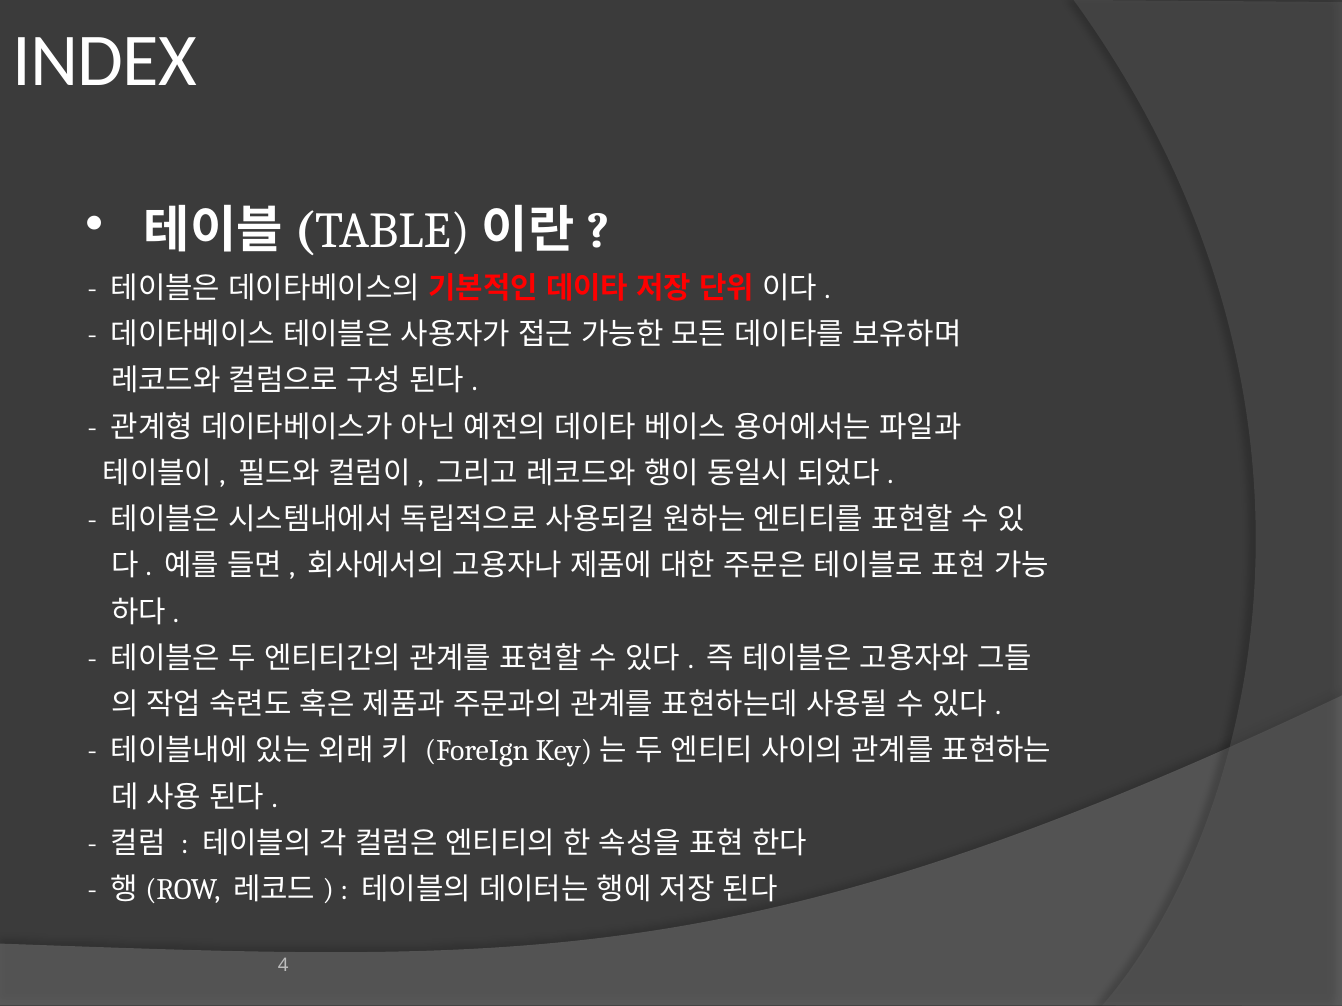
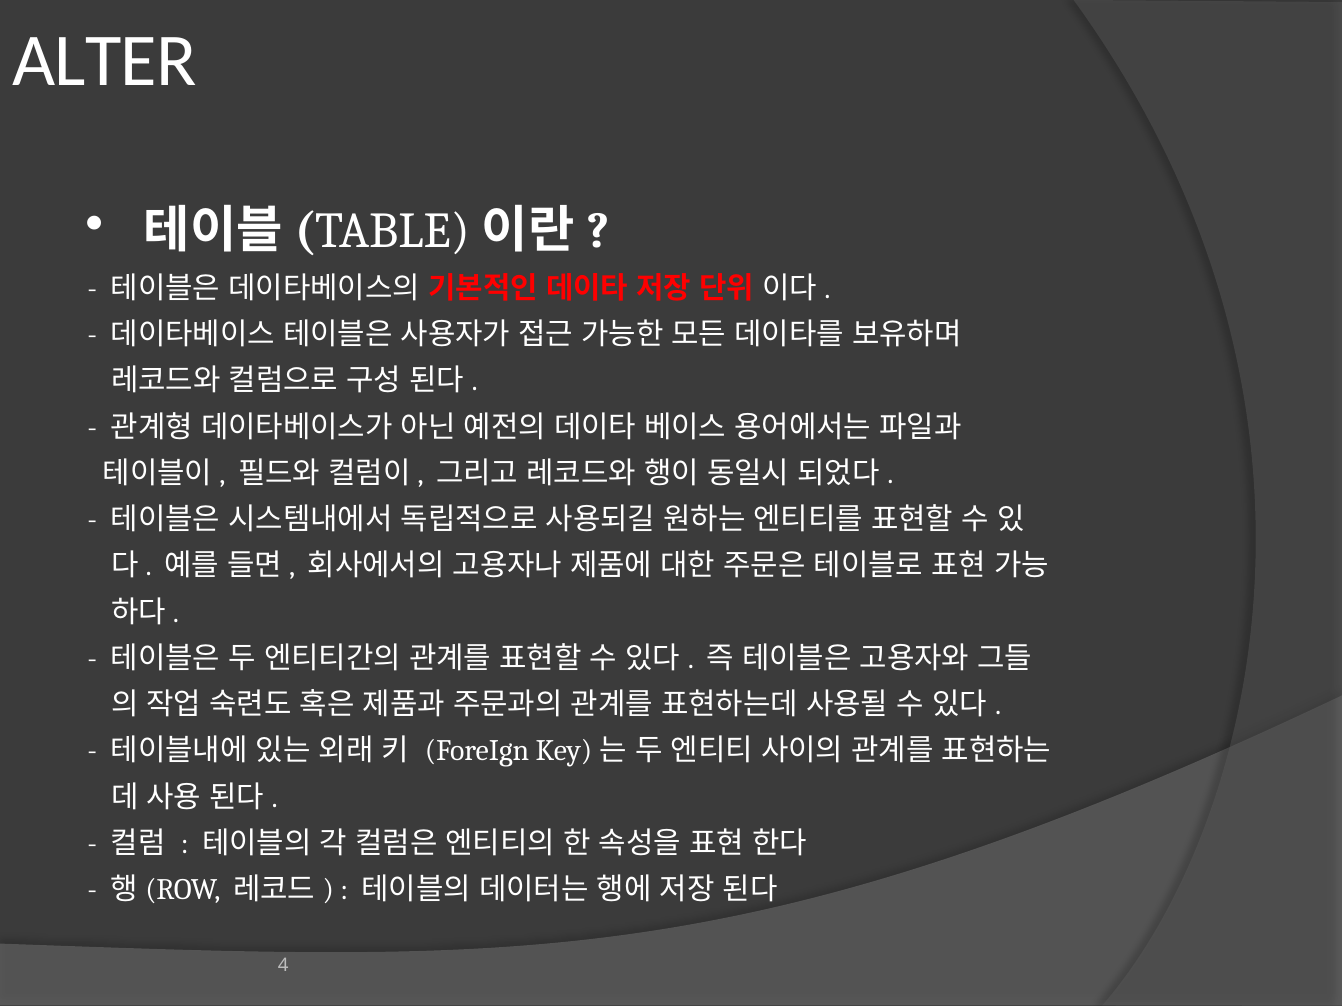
INDEX: INDEX -> ALTER (105, 60)
